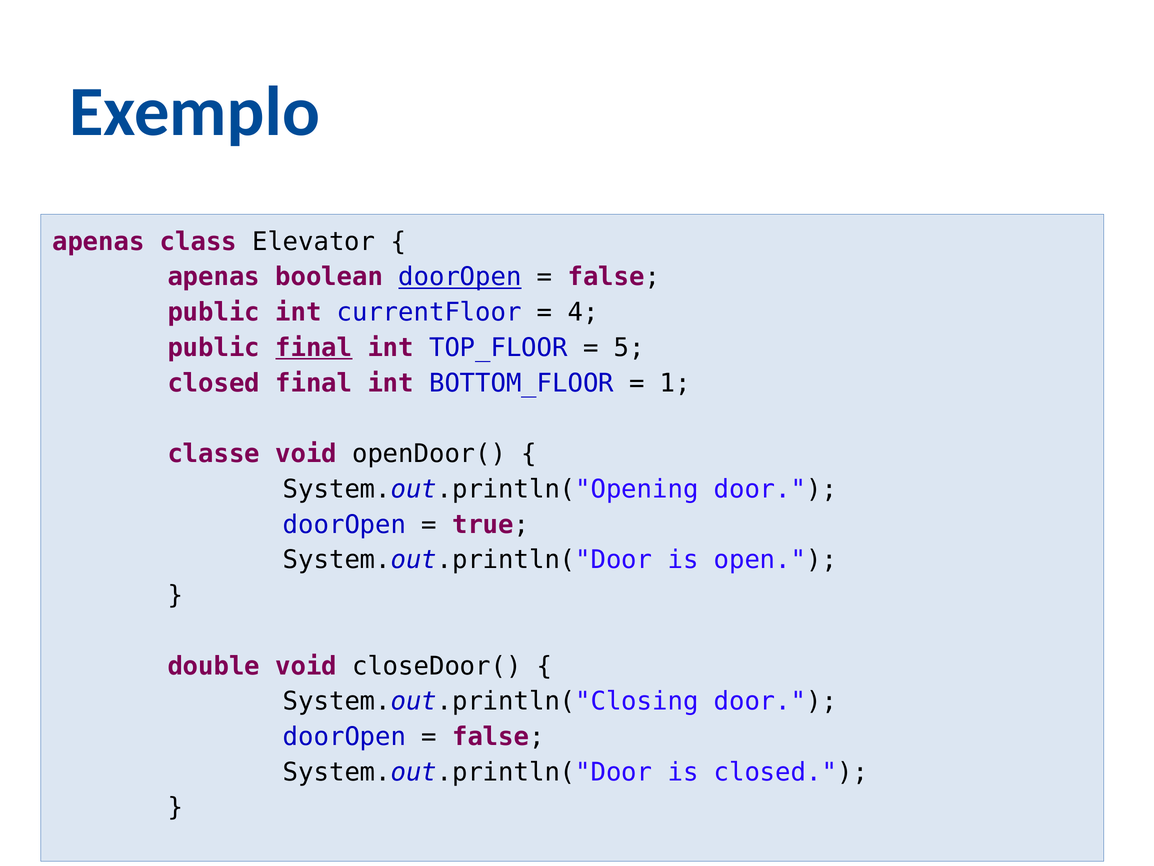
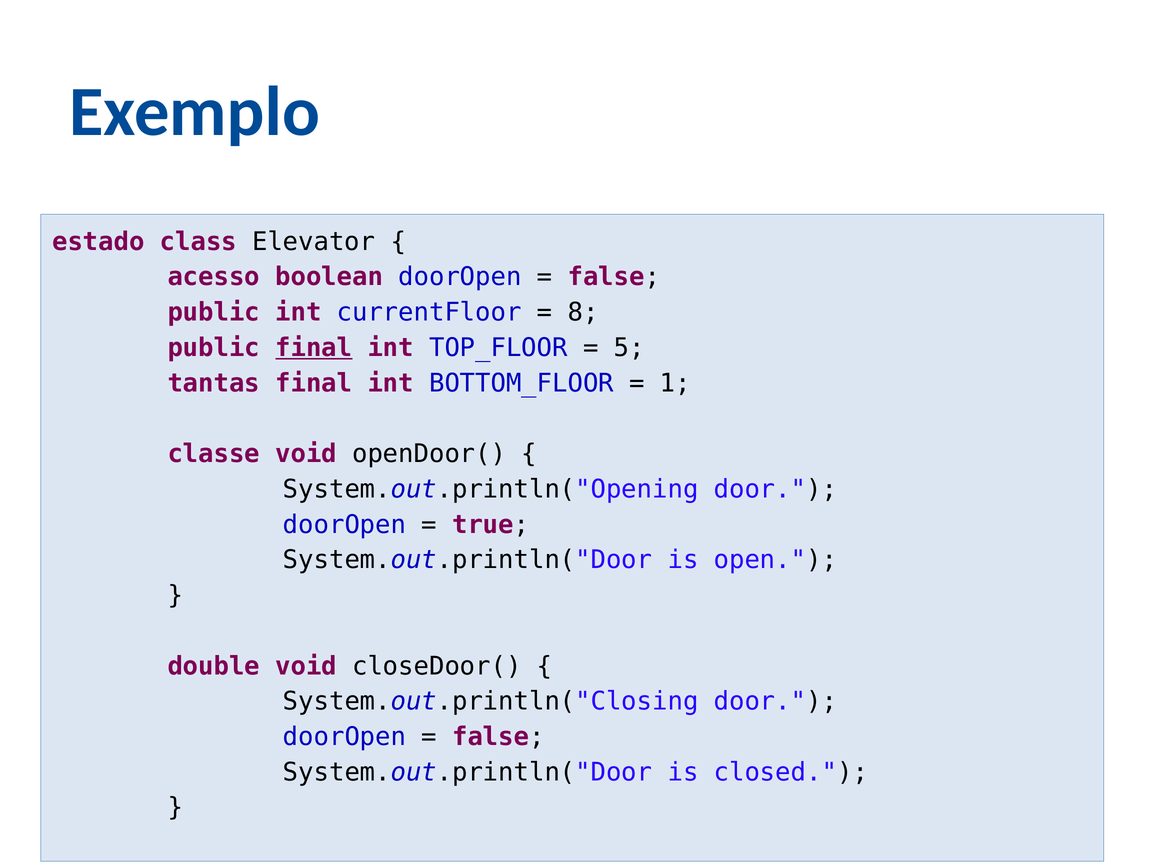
apenas: apenas -> estado (98, 242)
apenas: apenas -> acesso (214, 277)
doorOpen underline: present -> none (460, 277)
4: 4 -> 8 (583, 312)
closed: closed -> tantas (214, 383)
